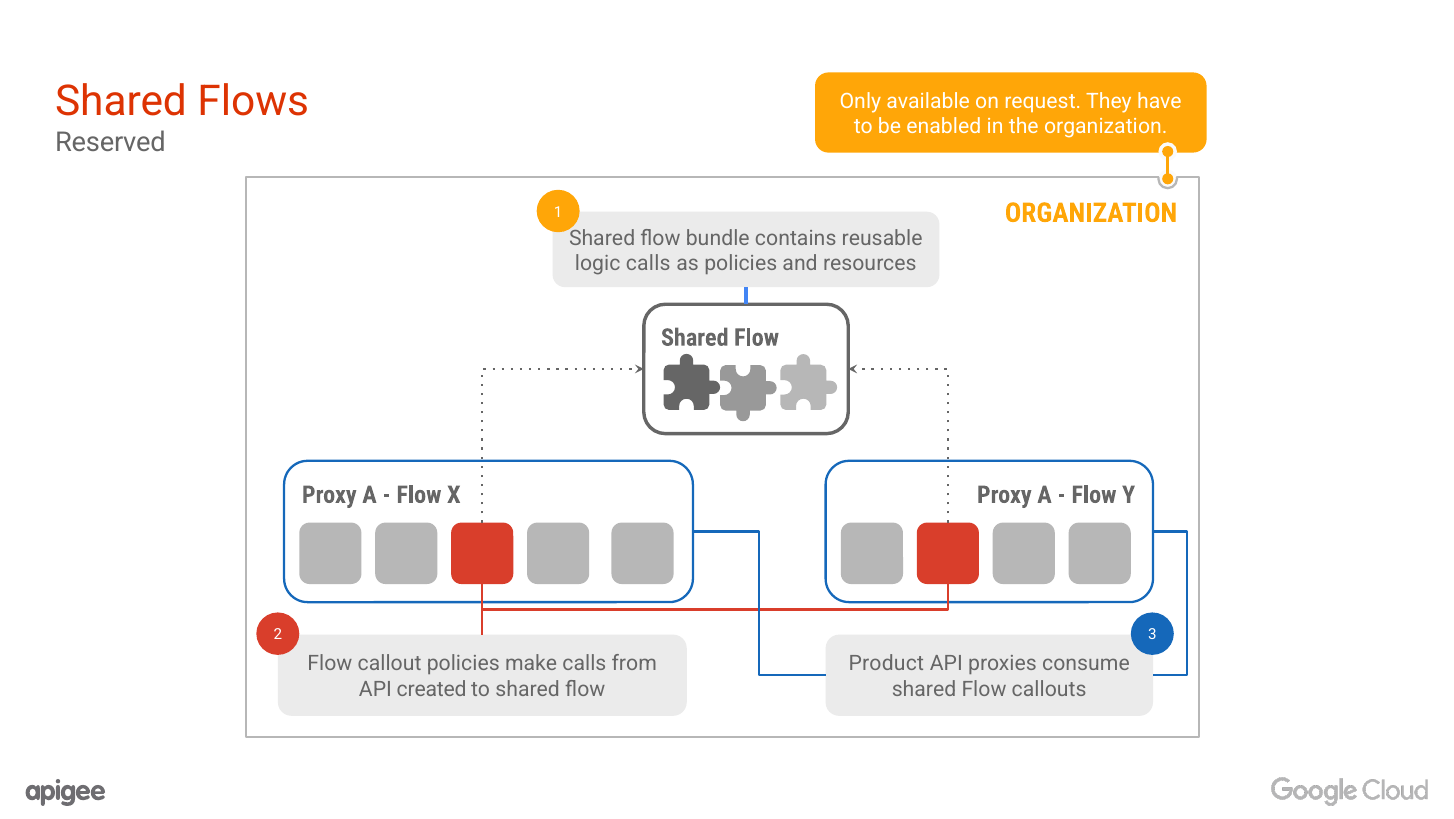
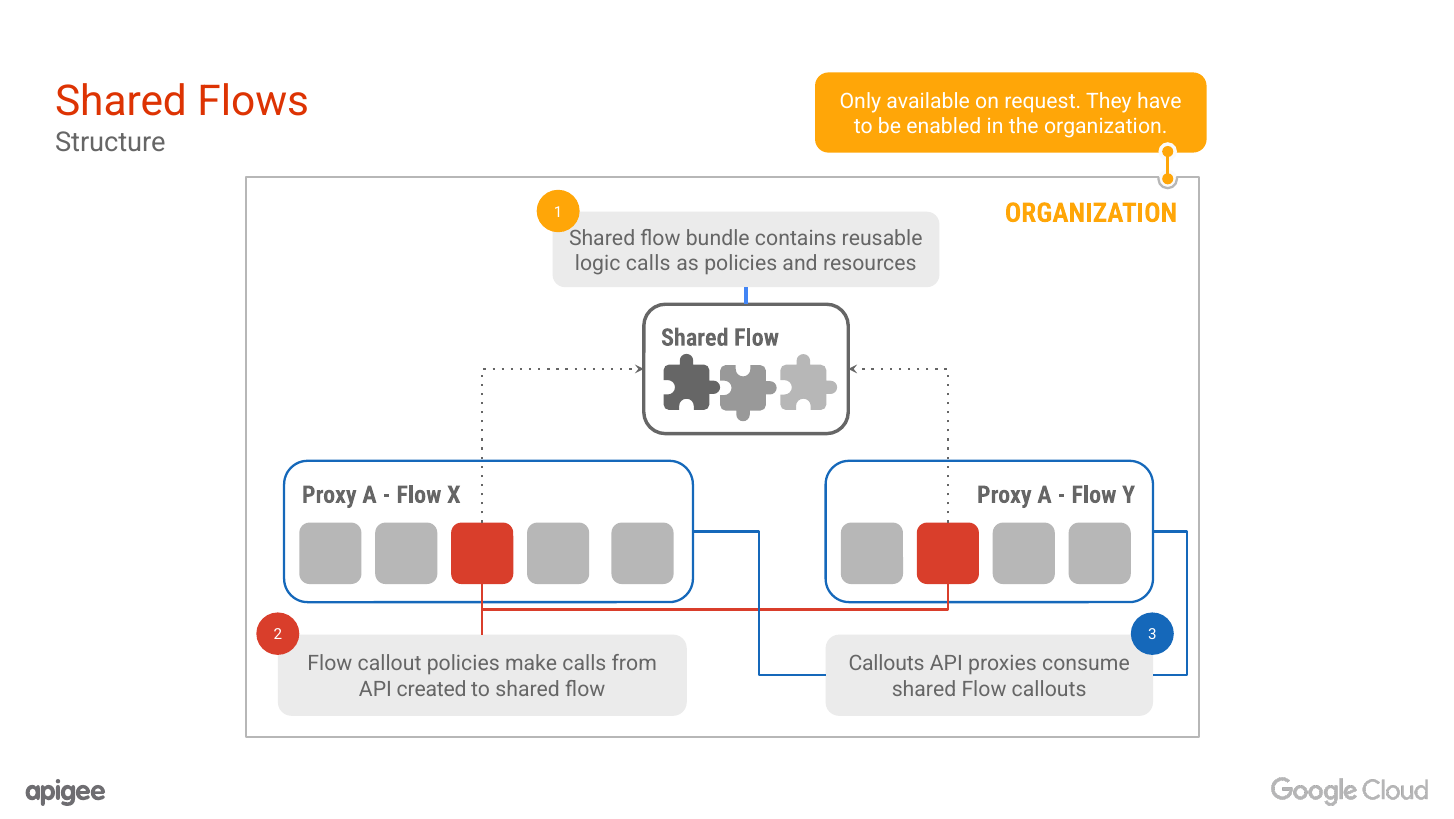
Reserved: Reserved -> Structure (110, 143)
Product: Product -> Callouts (887, 664)
